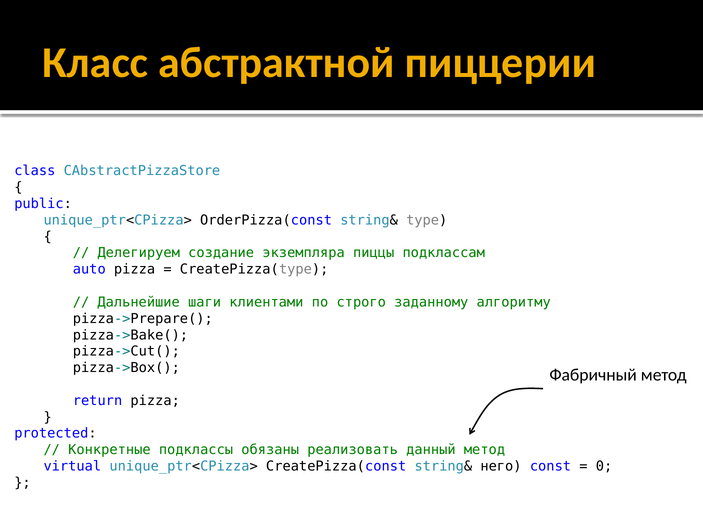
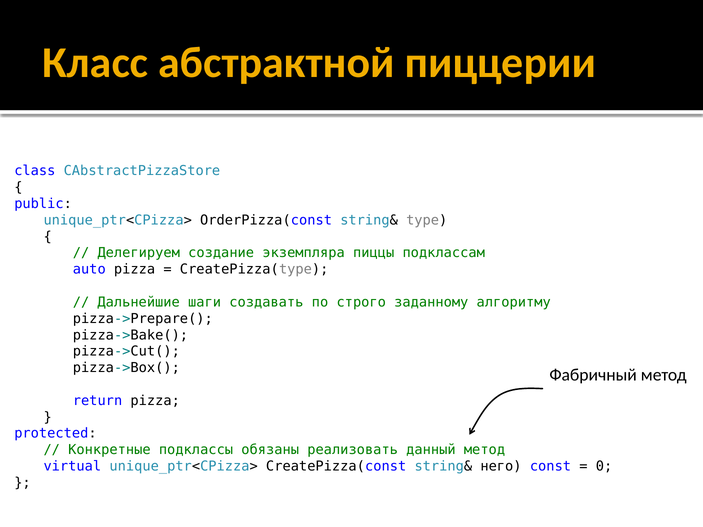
клиентами: клиентами -> создавать (266, 302)
